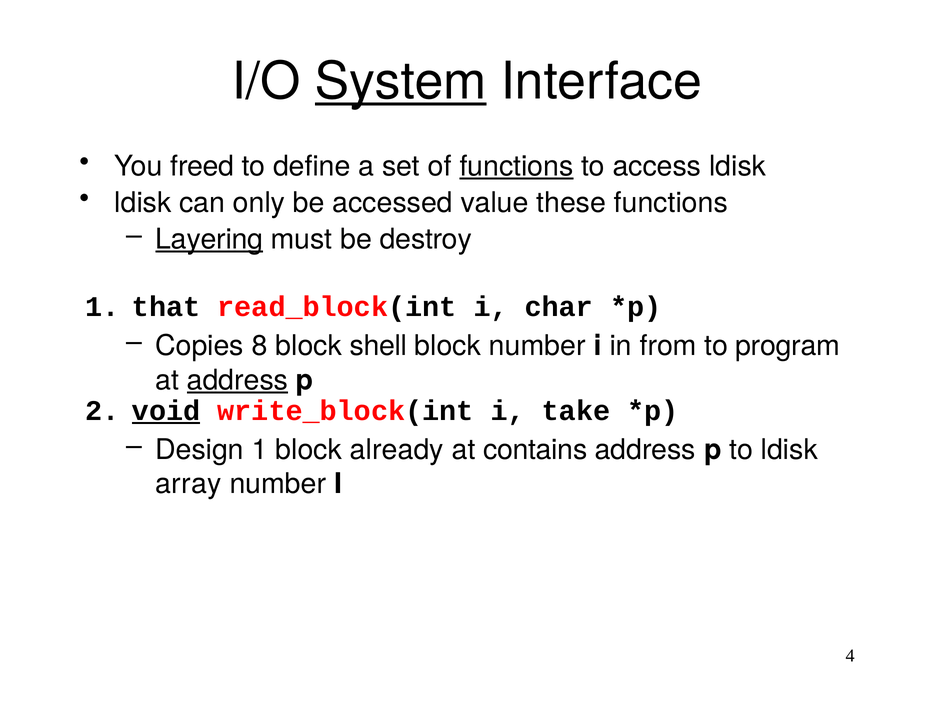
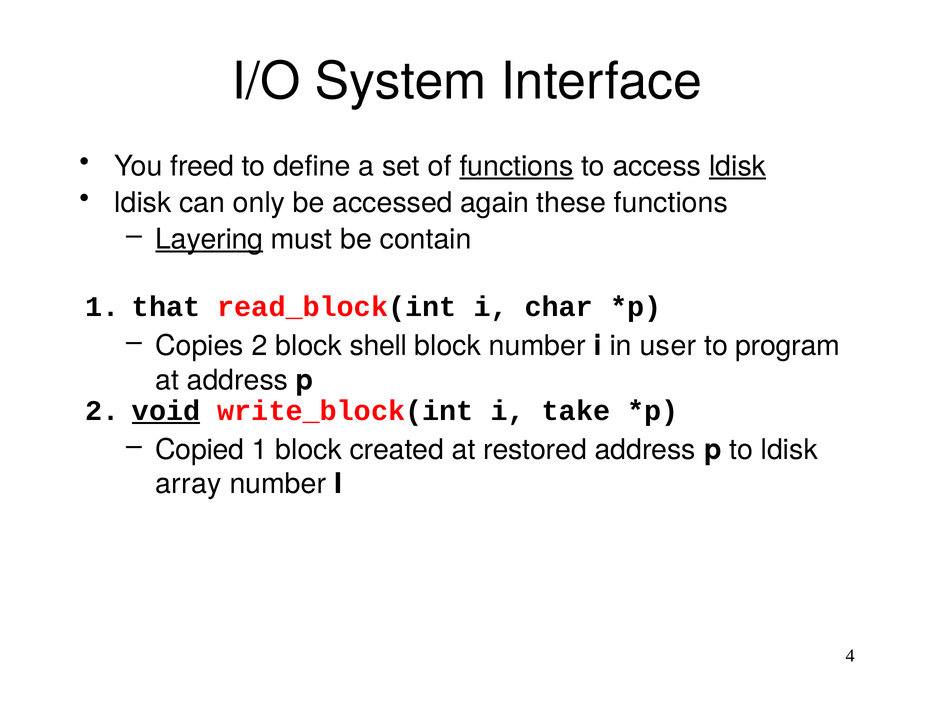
System underline: present -> none (401, 81)
ldisk underline: none -> present (738, 166)
value: value -> again (495, 203)
destroy: destroy -> contain (426, 239)
Copies 8: 8 -> 2 (260, 346)
from: from -> user (668, 346)
address underline: present -> none (237, 380)
Design: Design -> Copied (200, 449)
already: already -> created (397, 449)
contains: contains -> restored (535, 449)
